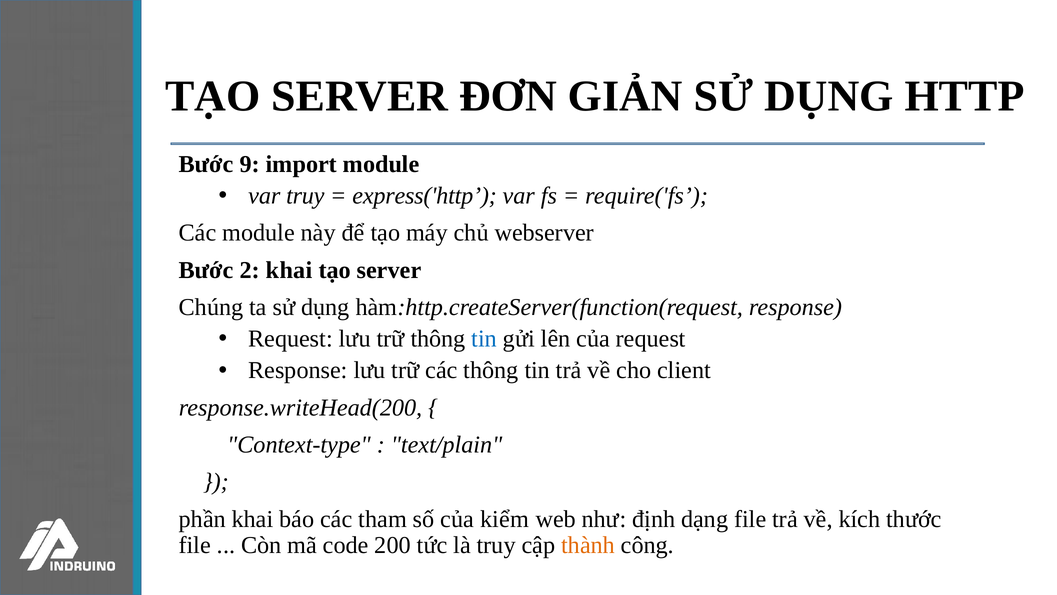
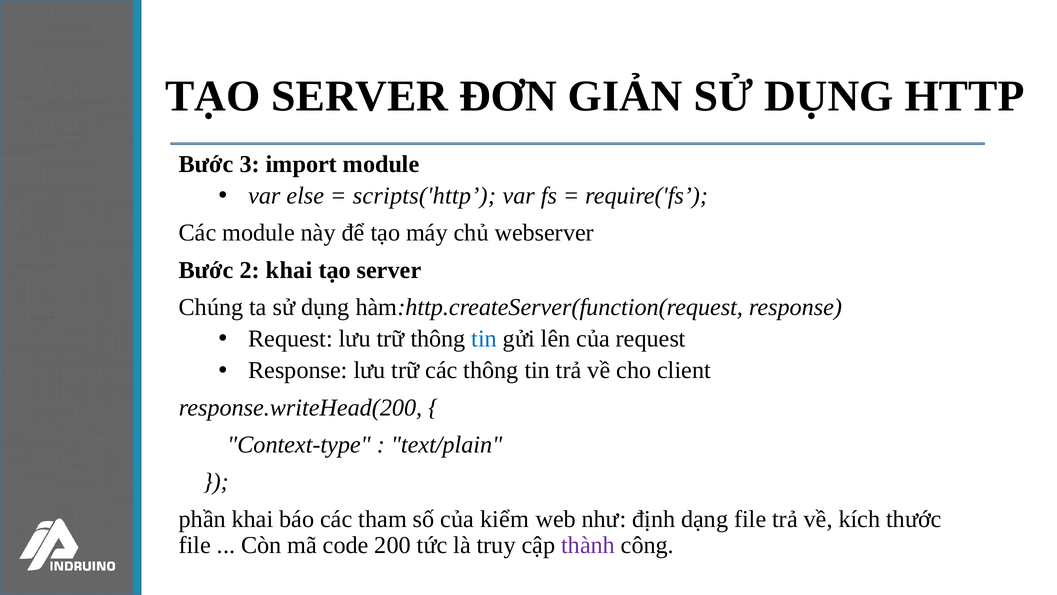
9: 9 -> 3 (250, 164)
var truy: truy -> else (305, 196)
express('http: express('http -> scripts('http (424, 196)
thành colour: orange -> purple (588, 545)
